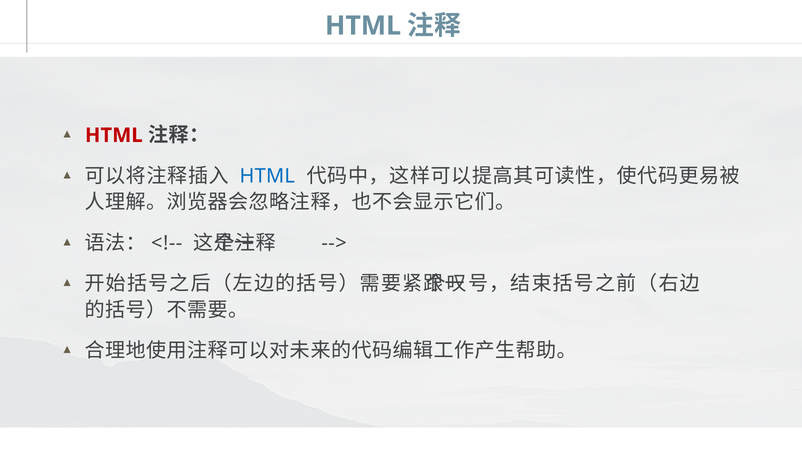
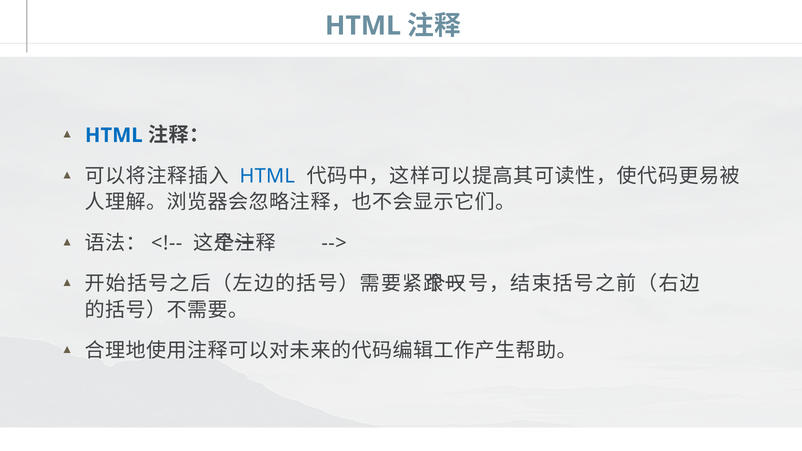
HTML colour: red -> blue (114, 135)
